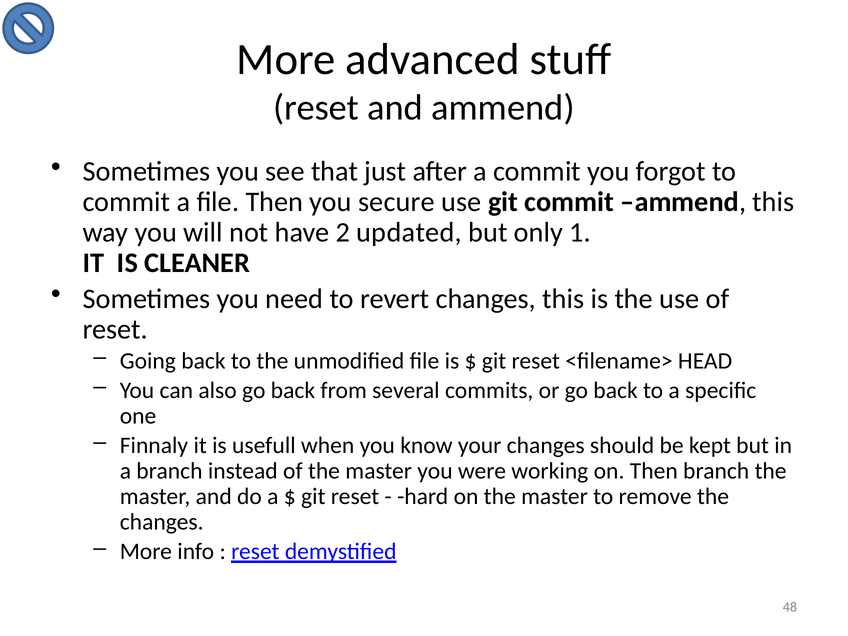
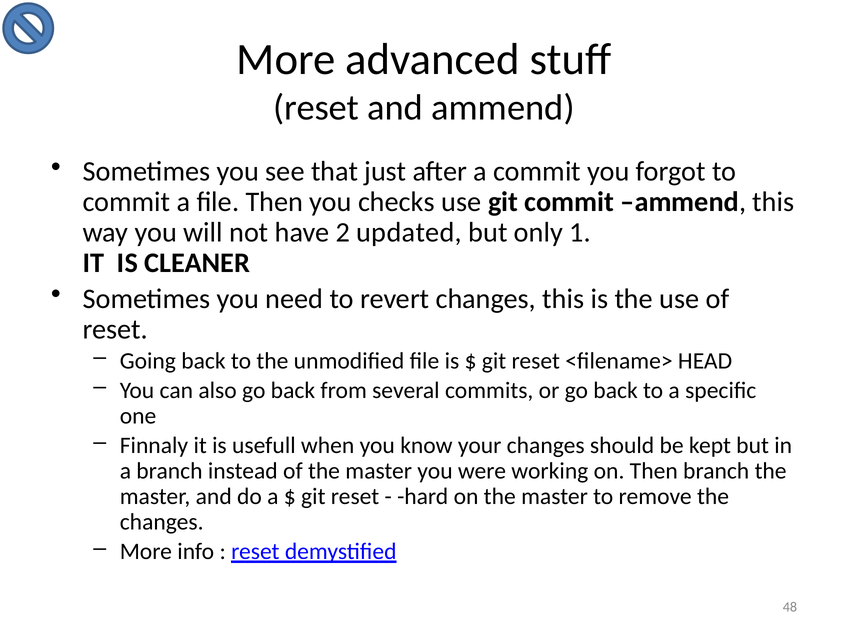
secure: secure -> checks (396, 202)
